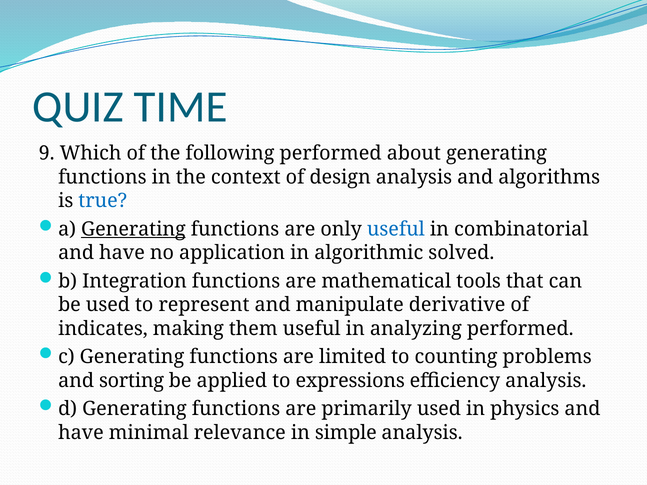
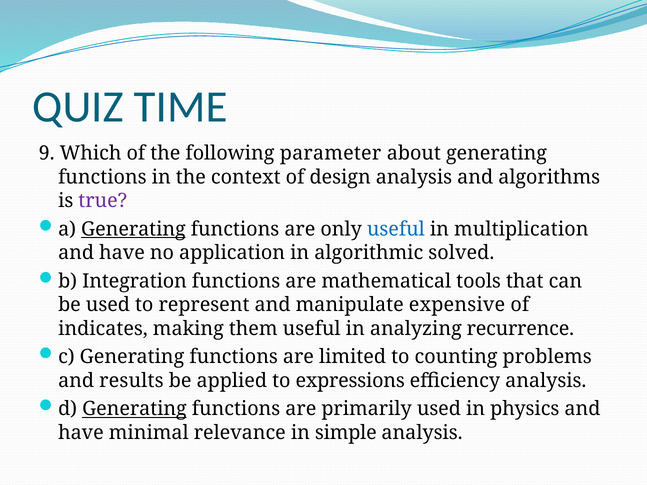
following performed: performed -> parameter (331, 153)
true colour: blue -> purple (103, 201)
combinatorial: combinatorial -> multiplication (521, 229)
derivative: derivative -> expensive (457, 305)
analyzing performed: performed -> recurrence (520, 329)
sorting: sorting -> results (131, 381)
Generating underline: none -> present (134, 409)
